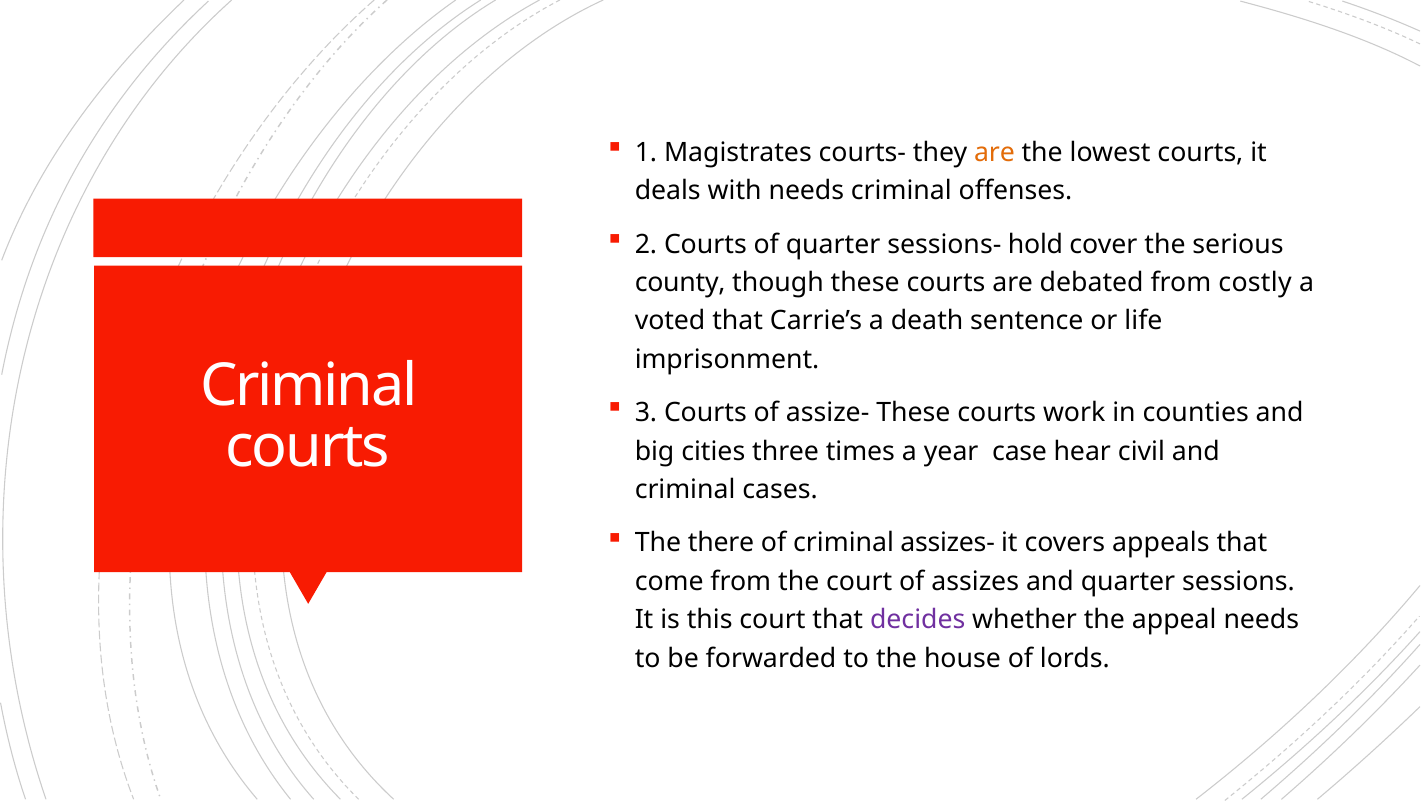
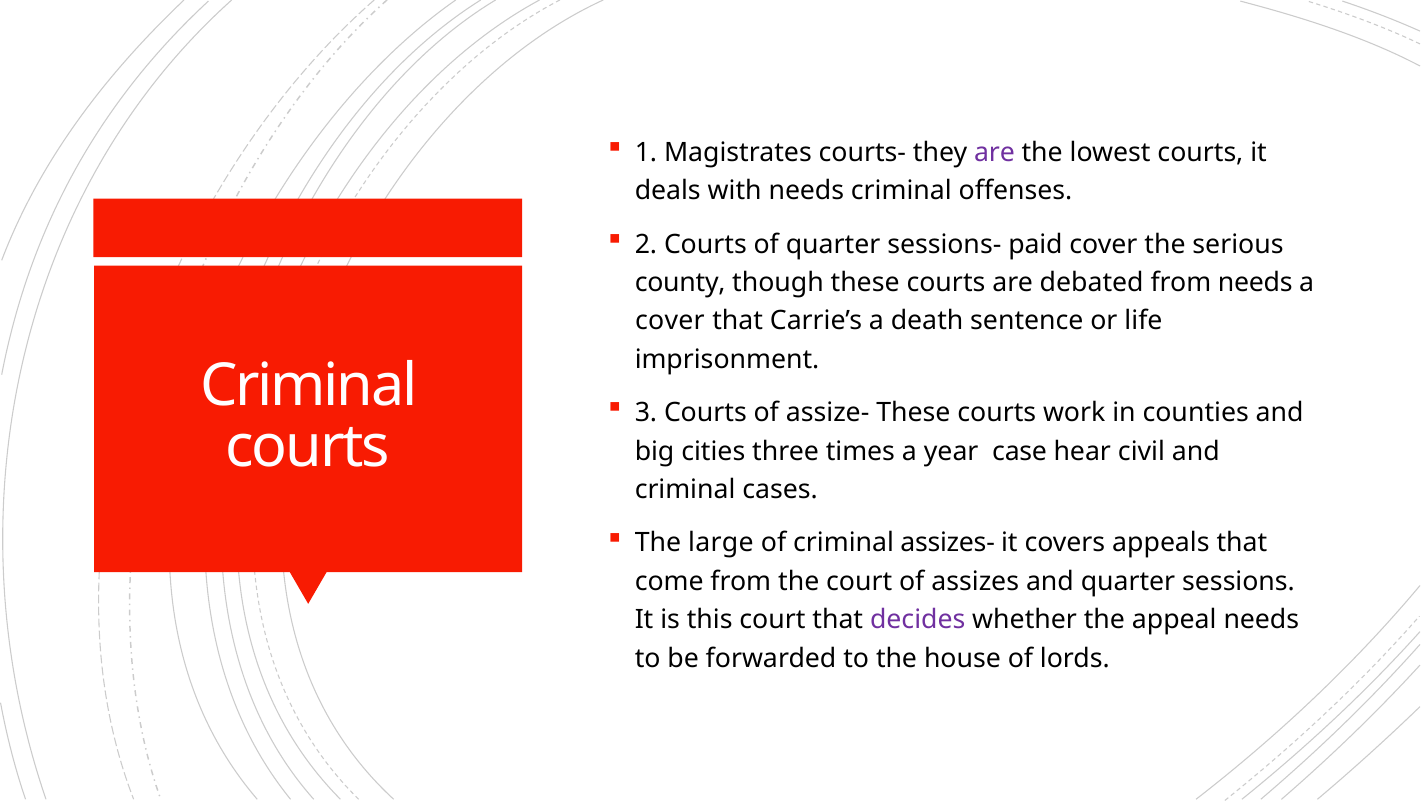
are colour: orange -> purple (994, 152)
hold: hold -> paid (1035, 244)
from costly: costly -> needs (1255, 282)
voted: voted -> cover (670, 321)
there: there -> large (721, 543)
